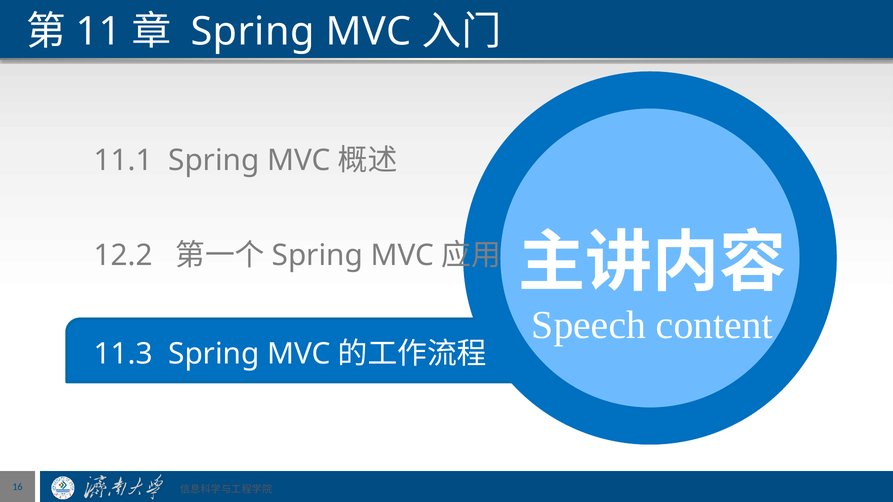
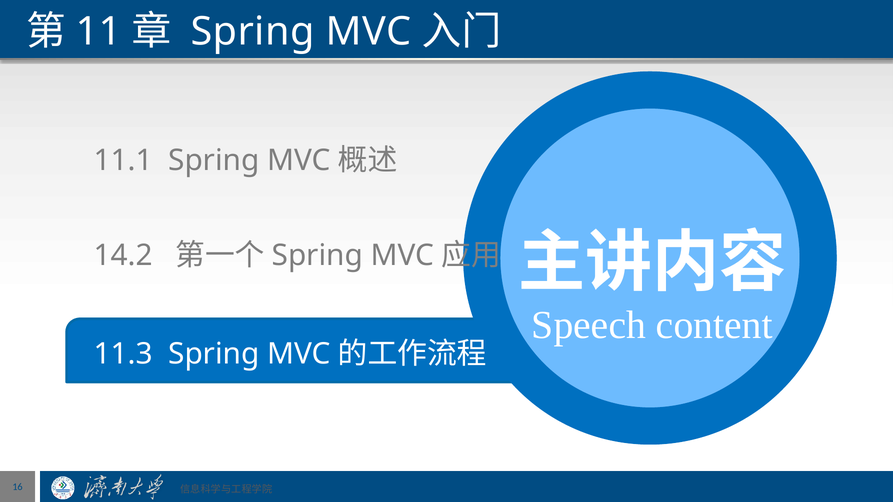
12.2: 12.2 -> 14.2 (123, 256)
